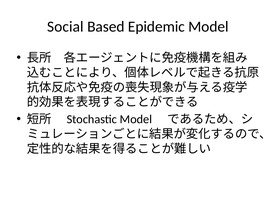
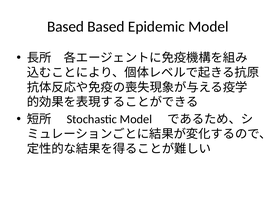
Social: Social -> Based (66, 27)
